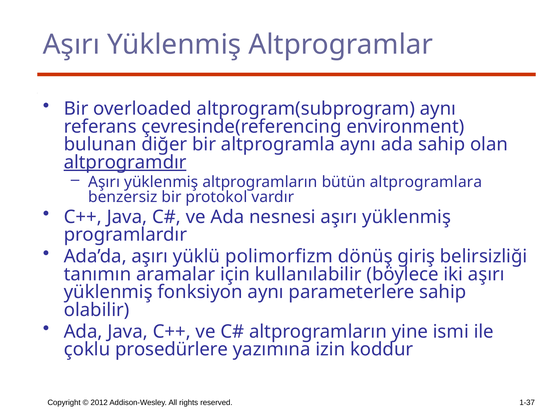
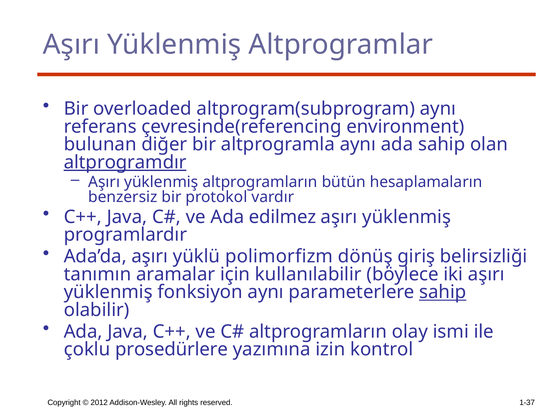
altprogramlara: altprogramlara -> hesaplamaların (426, 182)
nesnesi: nesnesi -> edilmez (283, 217)
sahip underline: none -> present (443, 292)
yine: yine -> olay (410, 332)
koddur: koddur -> kontrol (382, 350)
